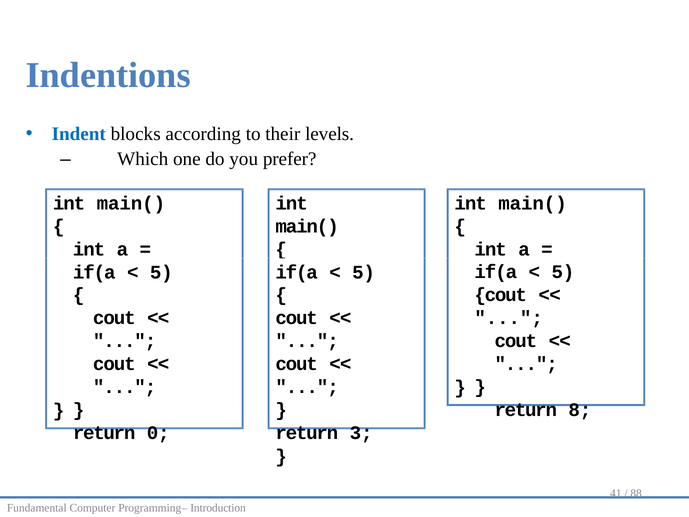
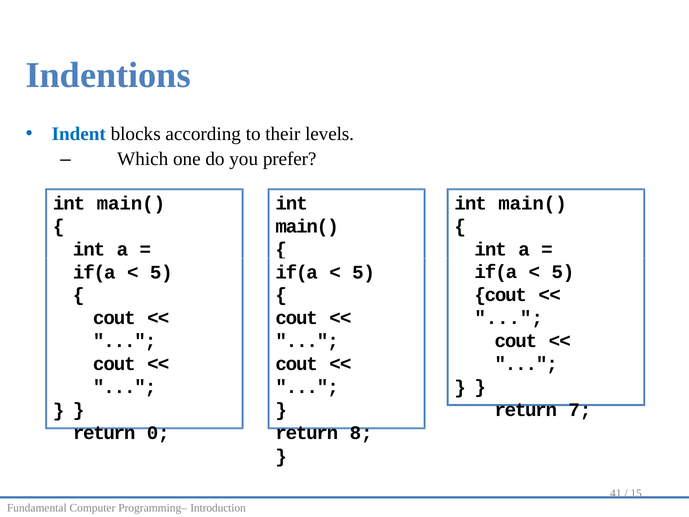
8: 8 -> 7 (580, 410)
3: 3 -> 8 (361, 433)
88: 88 -> 15 (636, 493)
